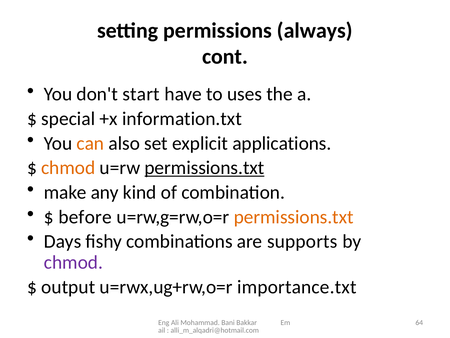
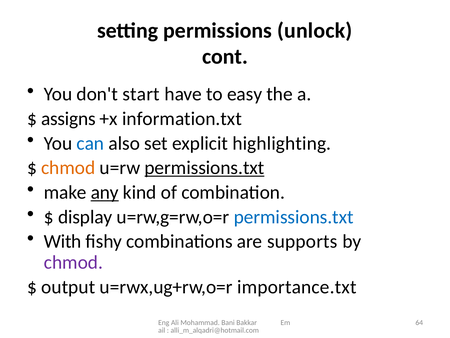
always: always -> unlock (315, 30)
uses: uses -> easy (245, 94)
special: special -> assigns (68, 119)
can colour: orange -> blue (90, 143)
applications: applications -> highlighting (282, 143)
any underline: none -> present (105, 192)
before: before -> display (85, 217)
permissions.txt colour: orange -> blue (294, 217)
Days: Days -> With (63, 241)
